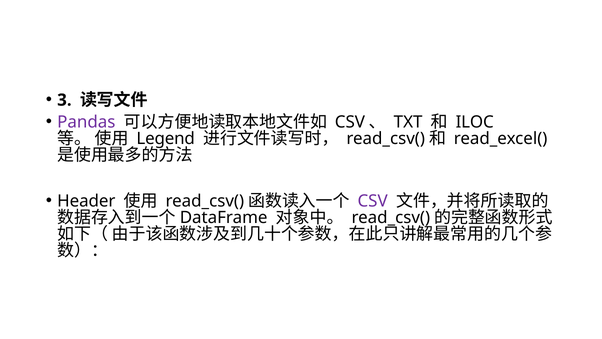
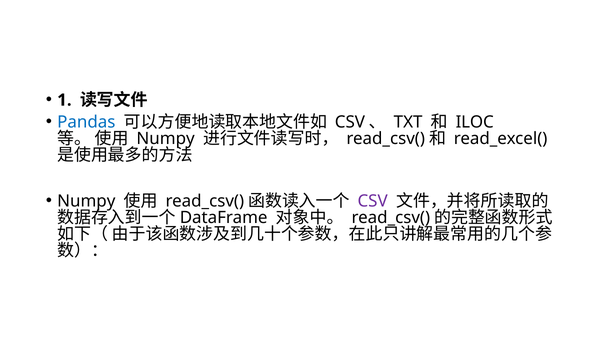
3: 3 -> 1 (64, 100)
Pandas colour: purple -> blue (86, 122)
Legend: Legend -> Numpy (166, 139)
Header: Header -> Numpy (86, 201)
